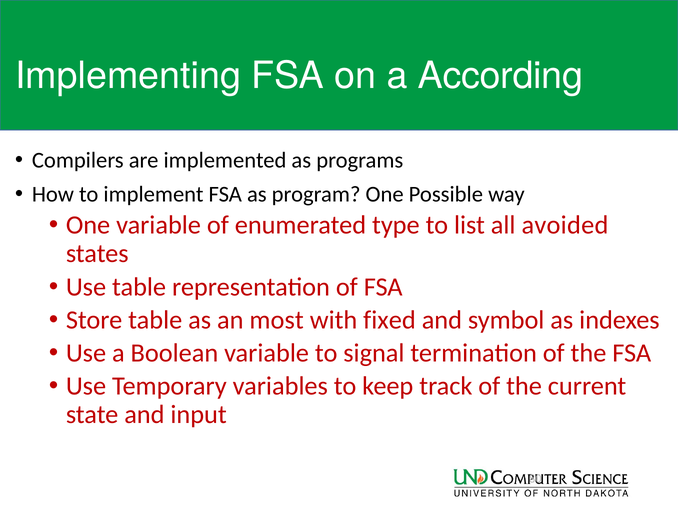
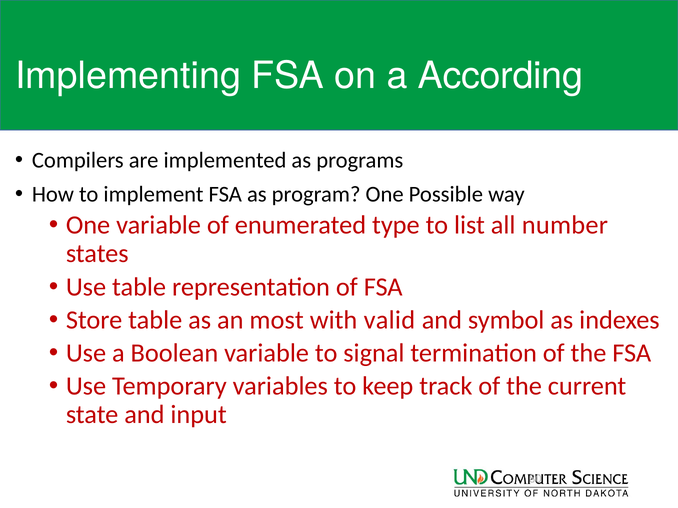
avoided: avoided -> number (565, 225)
fixed: fixed -> valid (389, 320)
